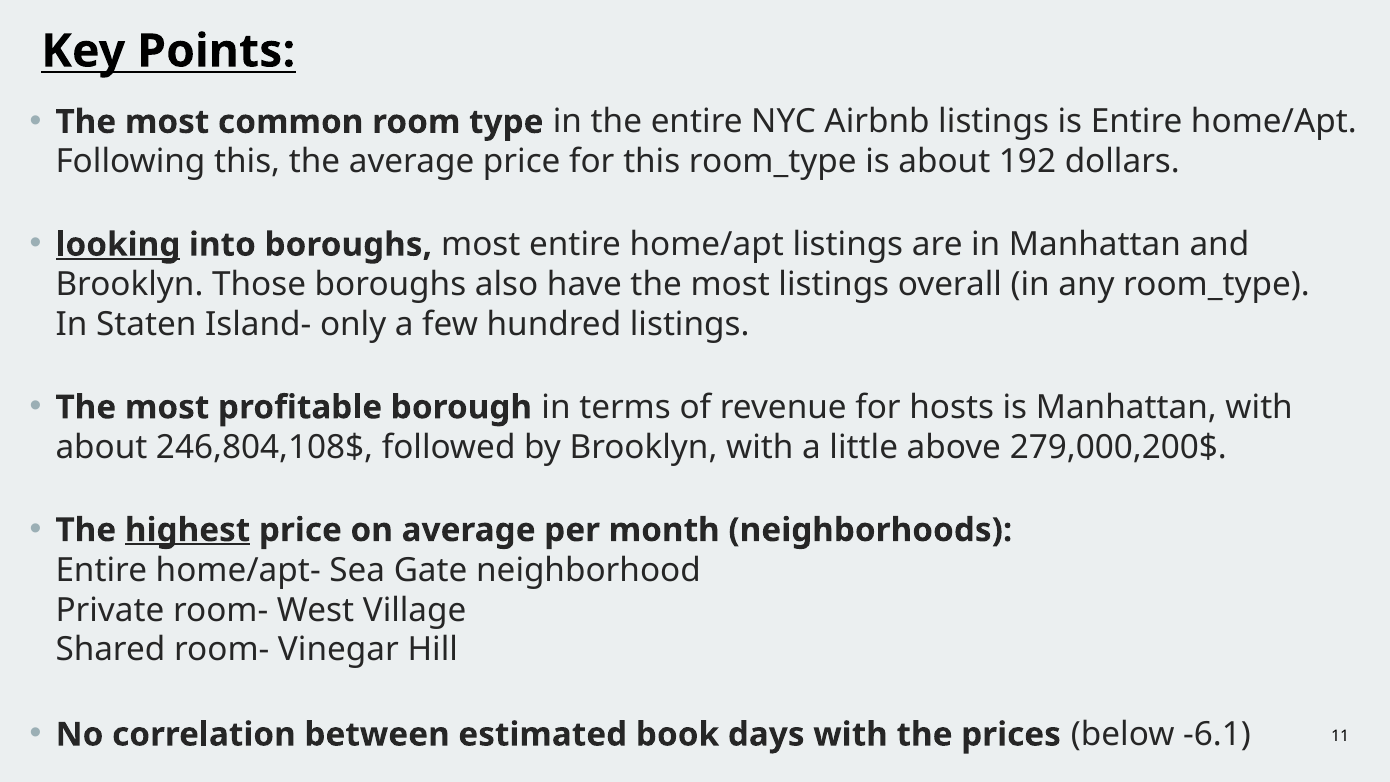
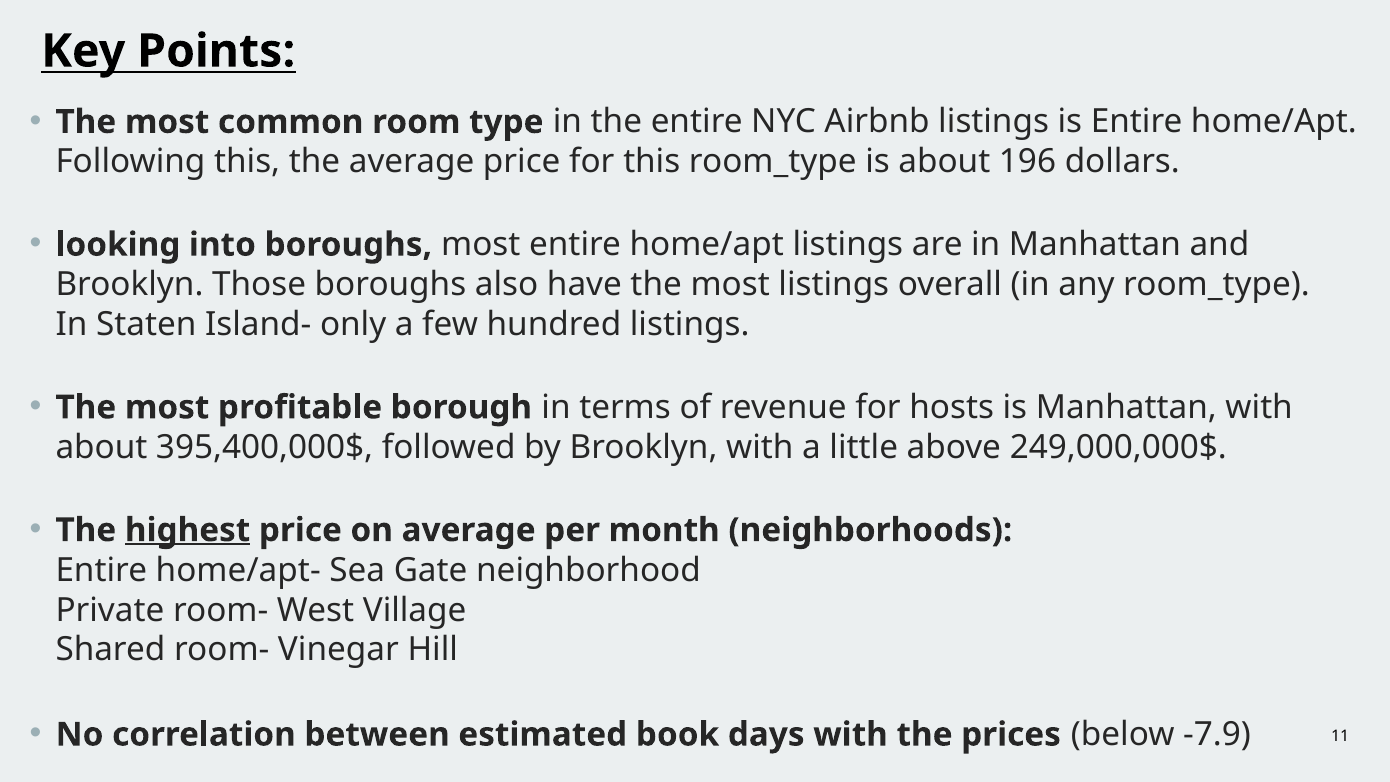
192: 192 -> 196 (1027, 162)
looking underline: present -> none (118, 245)
246,804,108$: 246,804,108$ -> 395,400,000$ (265, 447)
279,000,200$: 279,000,200$ -> 249,000,000$ (1118, 447)
-6.1: -6.1 -> -7.9 (1217, 734)
